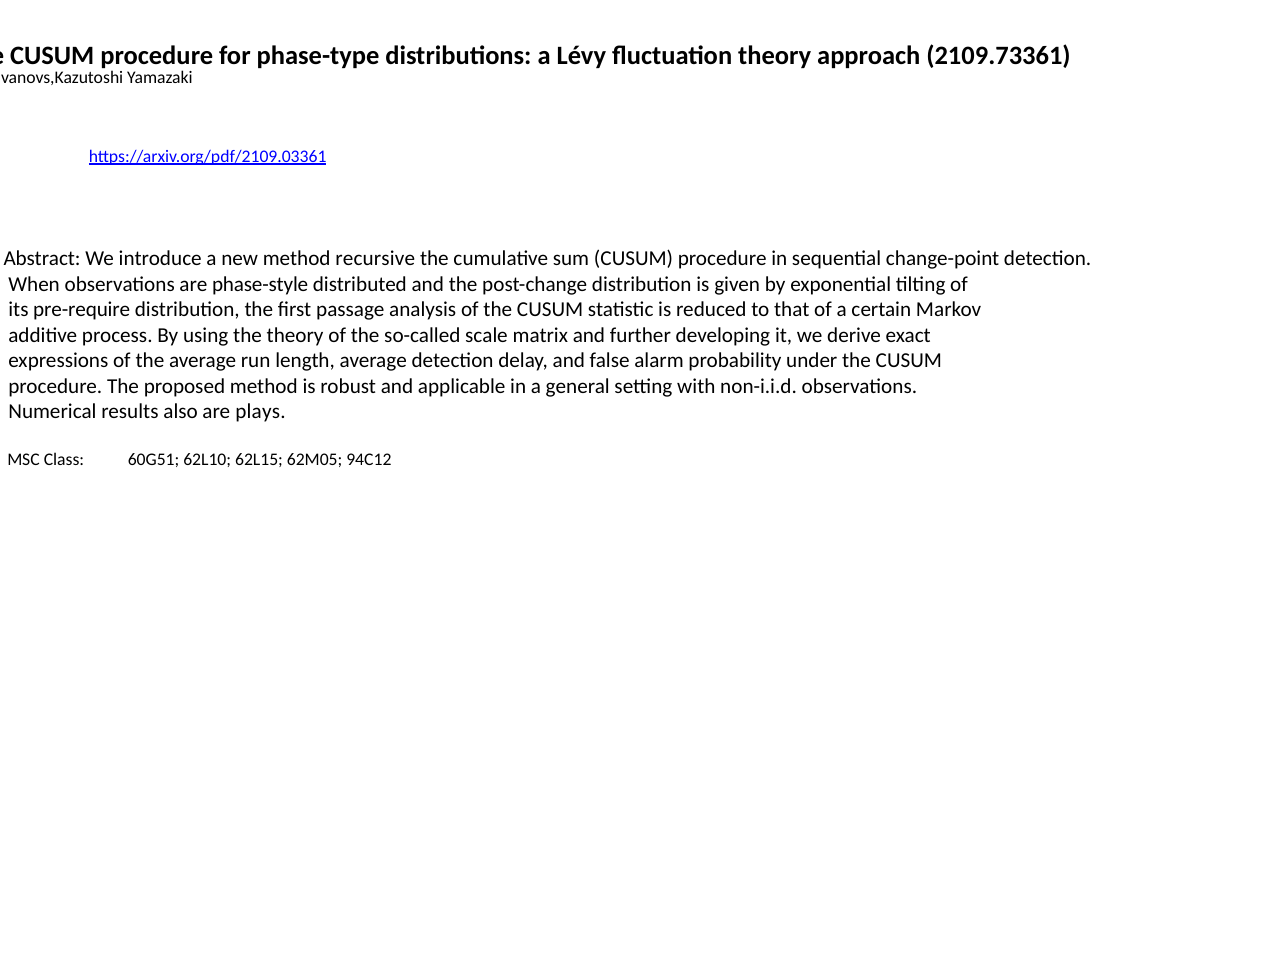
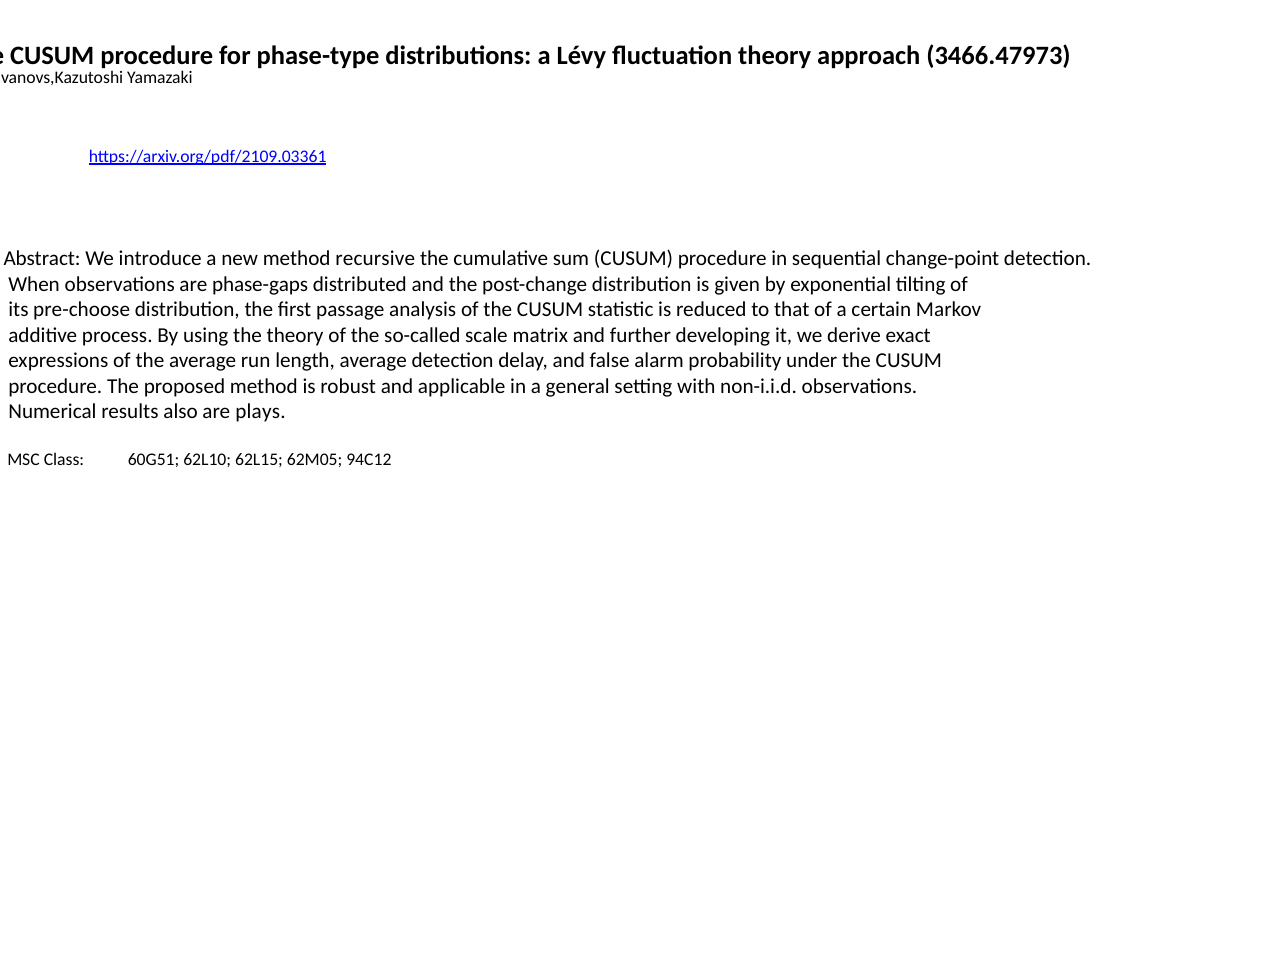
2109.73361: 2109.73361 -> 3466.47973 (999, 56)
phase-style: phase-style -> phase-gaps (260, 284)
pre-require: pre-require -> pre-choose (82, 310)
